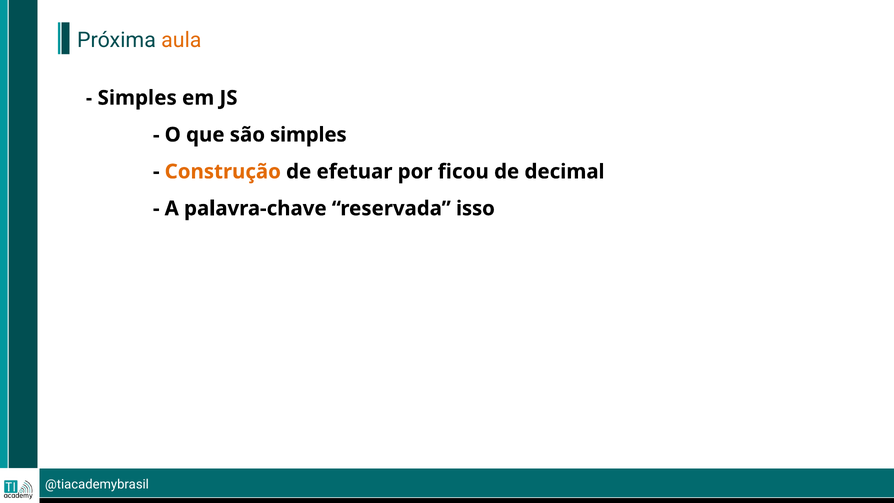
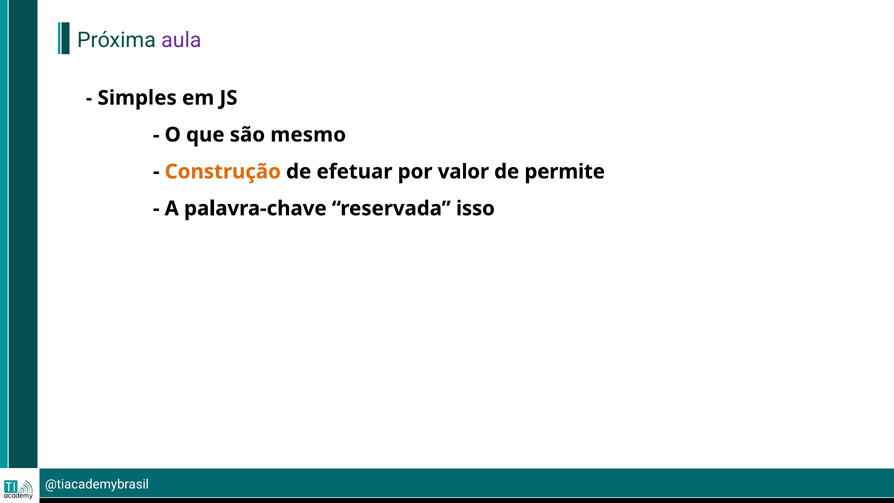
aula colour: orange -> purple (181, 40)
são simples: simples -> mesmo (308, 135)
ficou: ficou -> valor (463, 172)
decimal: decimal -> permite (565, 172)
